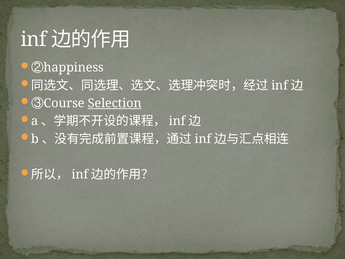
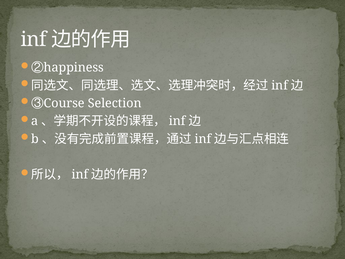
Selection underline: present -> none (115, 103)
